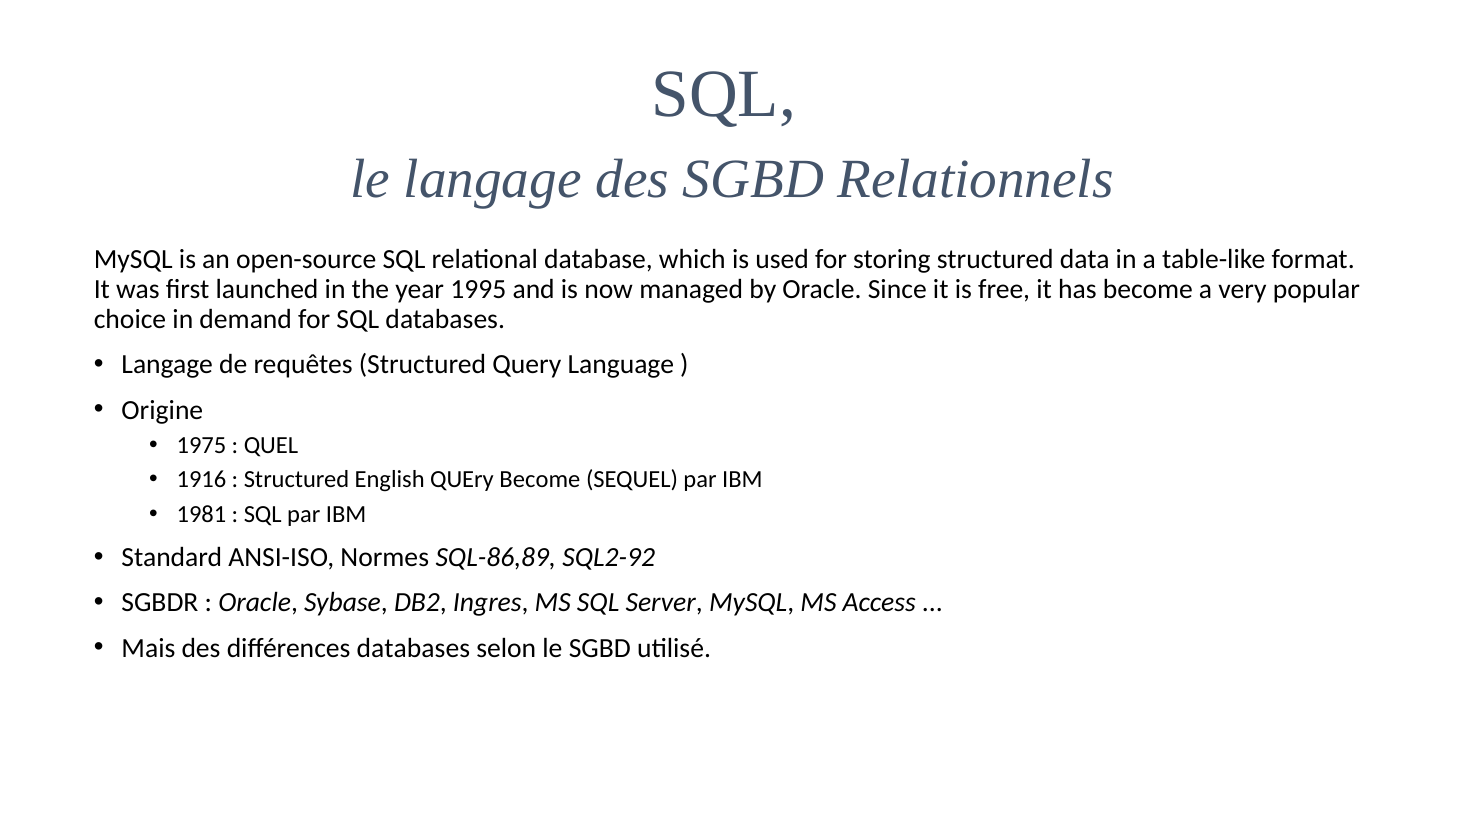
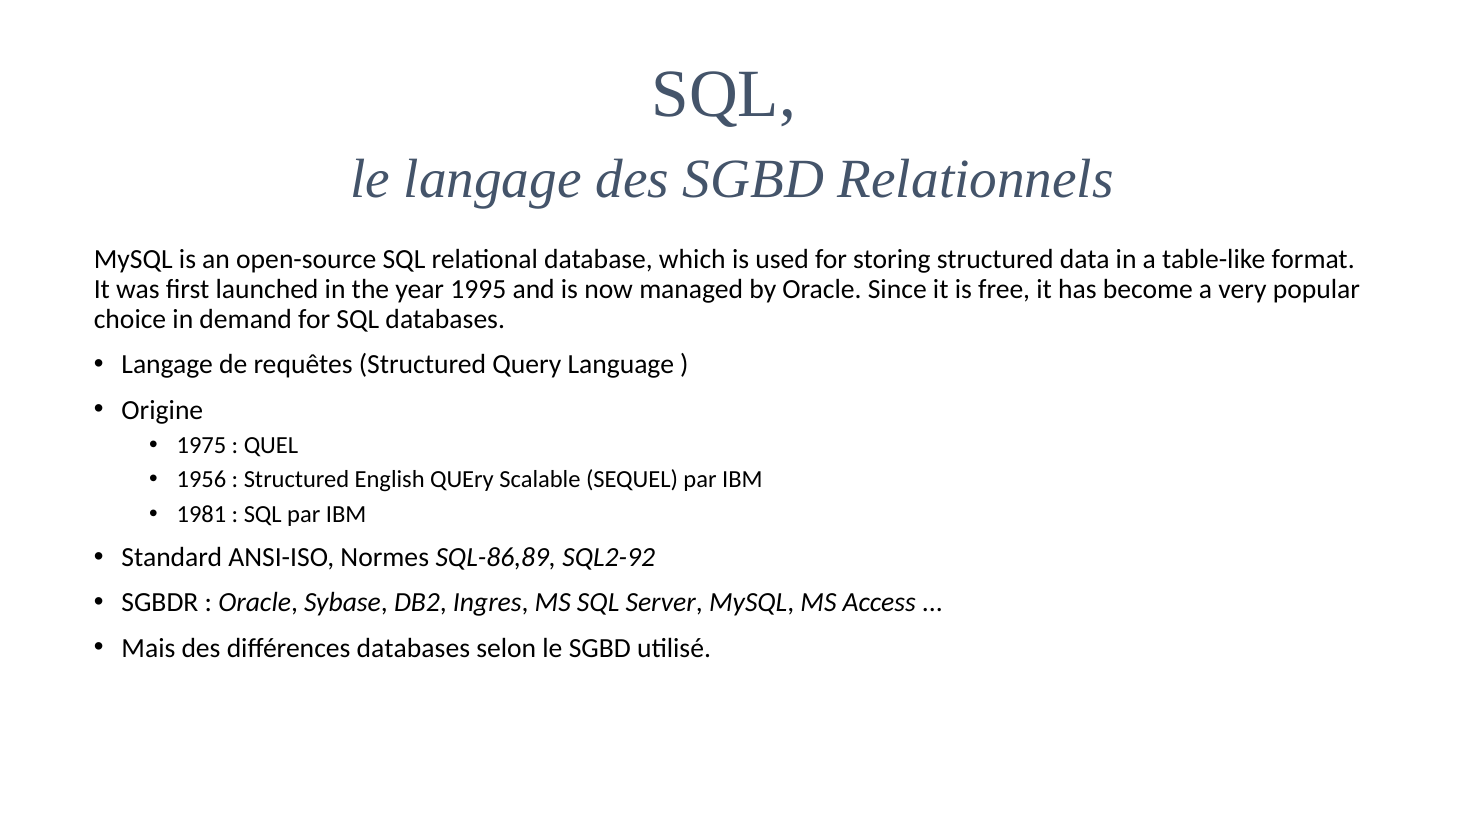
1916: 1916 -> 1956 (201, 480)
QUEry Become: Become -> Scalable (540, 480)
